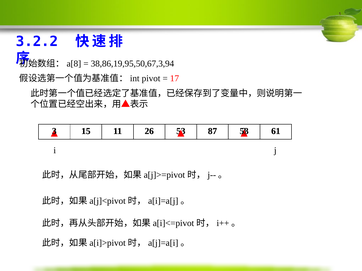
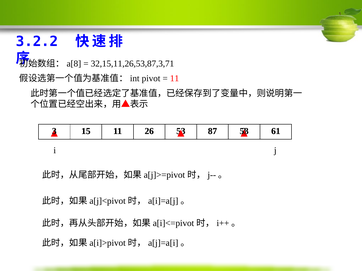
38,86,19,95,50,67,3,94: 38,86,19,95,50,67,3,94 -> 32,15,11,26,53,87,3,71 (132, 64)
17: 17 -> 11 (175, 79)
